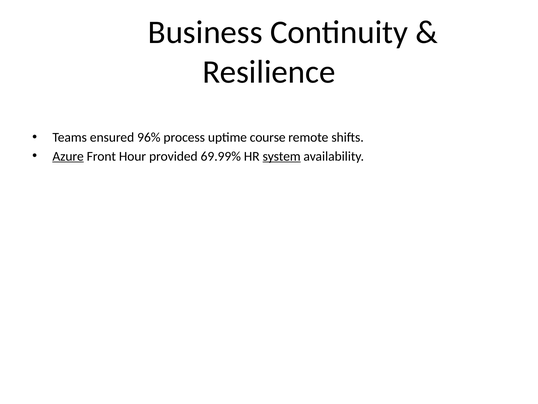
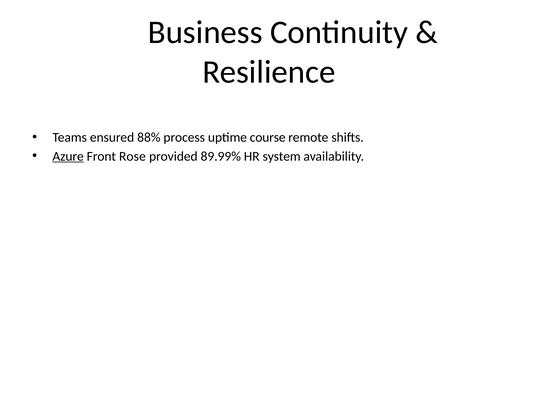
96%: 96% -> 88% (149, 137)
Hour: Hour -> Rose (132, 156)
69.99%: 69.99% -> 89.99% (221, 156)
system underline: present -> none (282, 156)
